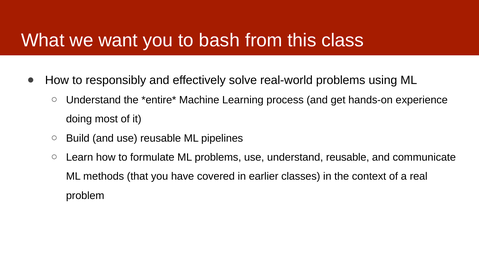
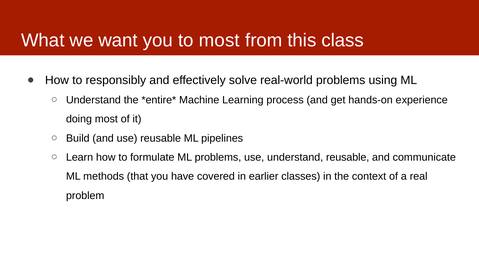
to bash: bash -> most (219, 41)
